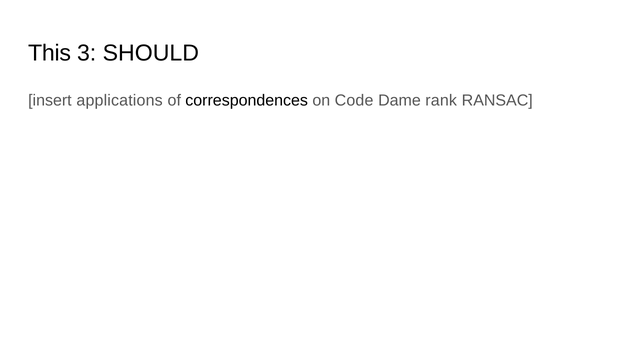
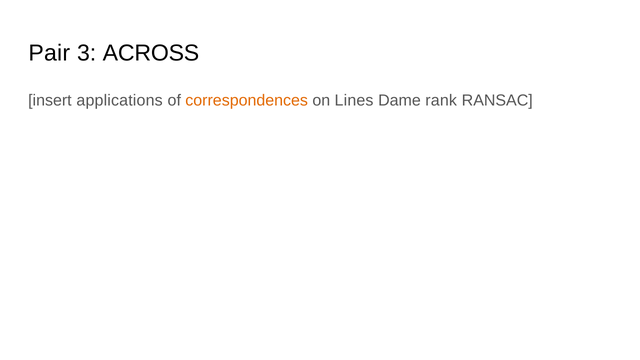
This: This -> Pair (49, 53)
SHOULD: SHOULD -> ACROSS (151, 53)
correspondences colour: black -> orange (247, 101)
Code: Code -> Lines (354, 101)
